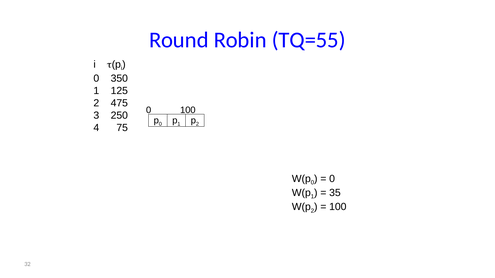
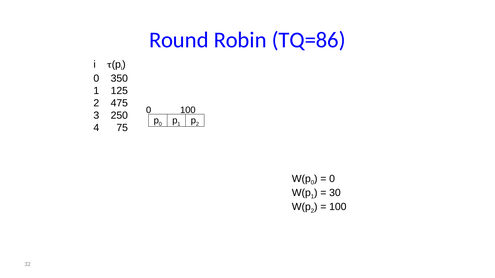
TQ=55: TQ=55 -> TQ=86 (309, 40)
35: 35 -> 30 (335, 193)
